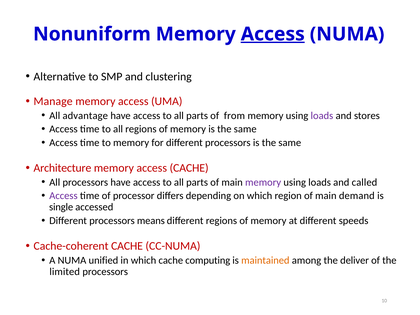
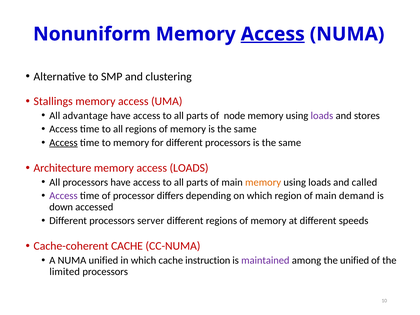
Manage: Manage -> Stallings (53, 101)
from: from -> node (235, 116)
Access underline: none -> present (63, 143)
access CACHE: CACHE -> LOADS (189, 168)
memory colour: purple -> orange (263, 182)
single: single -> down (61, 207)
means: means -> server (151, 221)
computing: computing -> instruction (208, 260)
maintained colour: orange -> purple (265, 260)
the deliver: deliver -> unified (355, 260)
